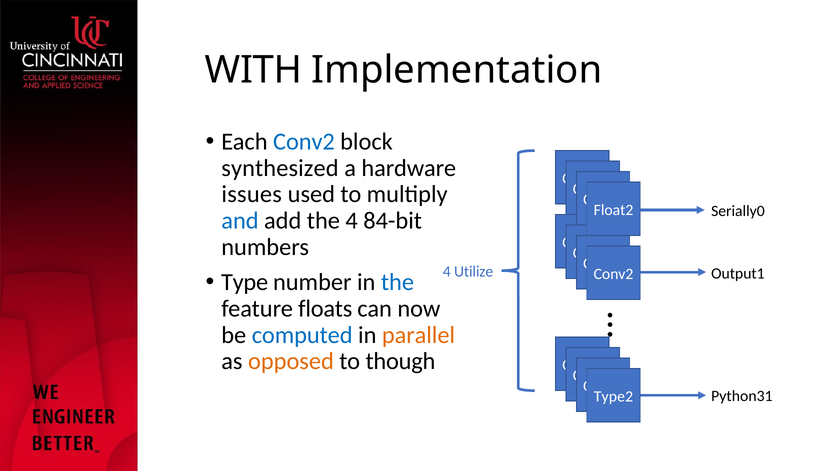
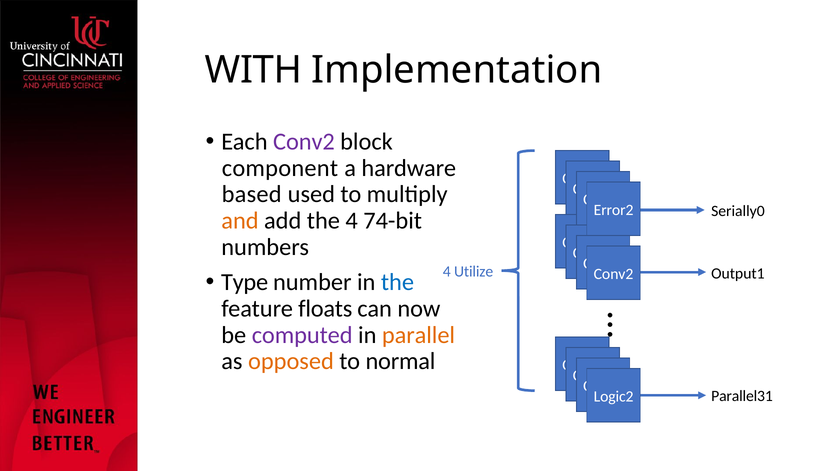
Conv2 colour: blue -> purple (304, 142)
synthesized: synthesized -> component (280, 168)
issues: issues -> based (252, 194)
Float2: Float2 -> Error2 (614, 210)
and colour: blue -> orange (240, 221)
84-bit: 84-bit -> 74-bit (393, 221)
computed colour: blue -> purple (302, 335)
though: though -> normal (400, 361)
Python31: Python31 -> Parallel31 (742, 396)
Type2: Type2 -> Logic2 (614, 396)
